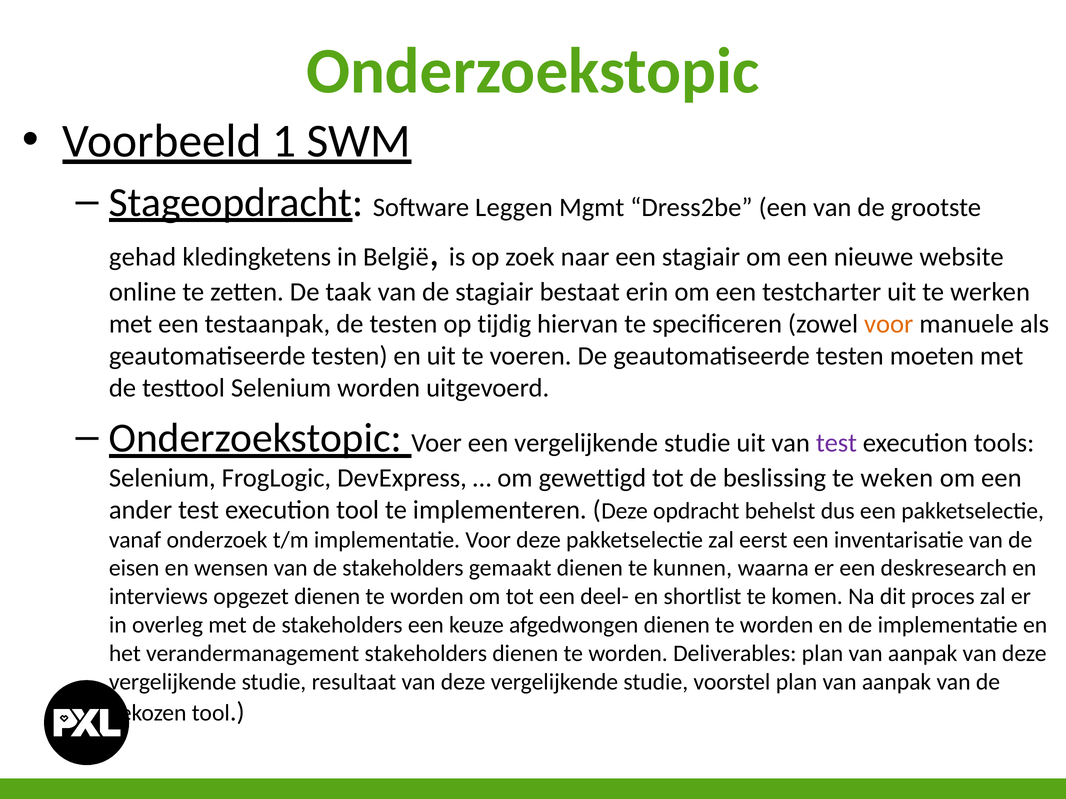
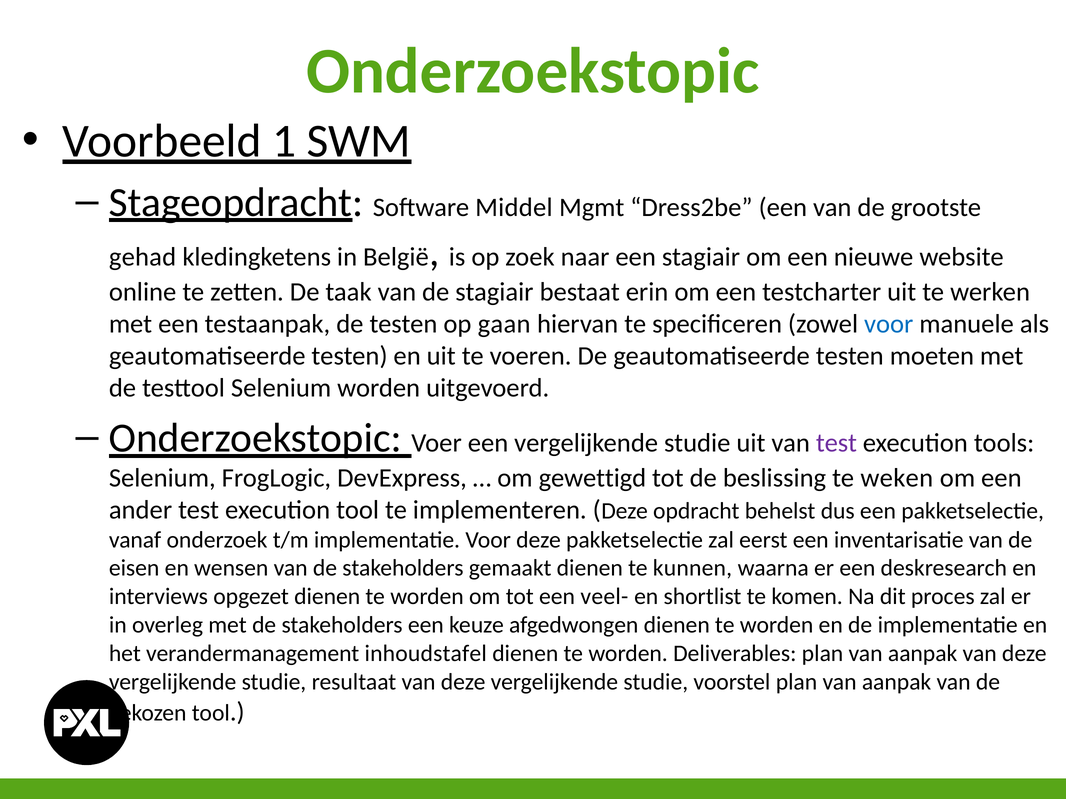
Leggen: Leggen -> Middel (514, 207)
tijdig: tijdig -> gaan (504, 324)
voor colour: orange -> blue (889, 324)
deel-: deel- -> veel- (604, 597)
verandermanagement stakeholders: stakeholders -> inhoudstafel (426, 654)
